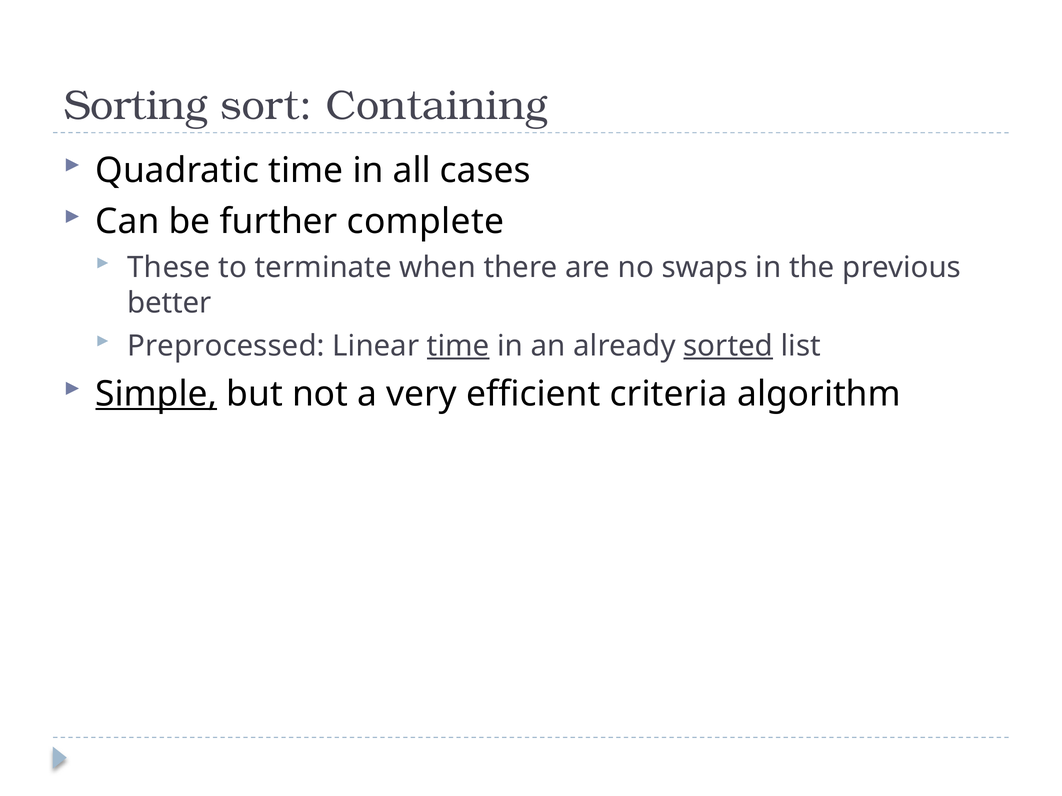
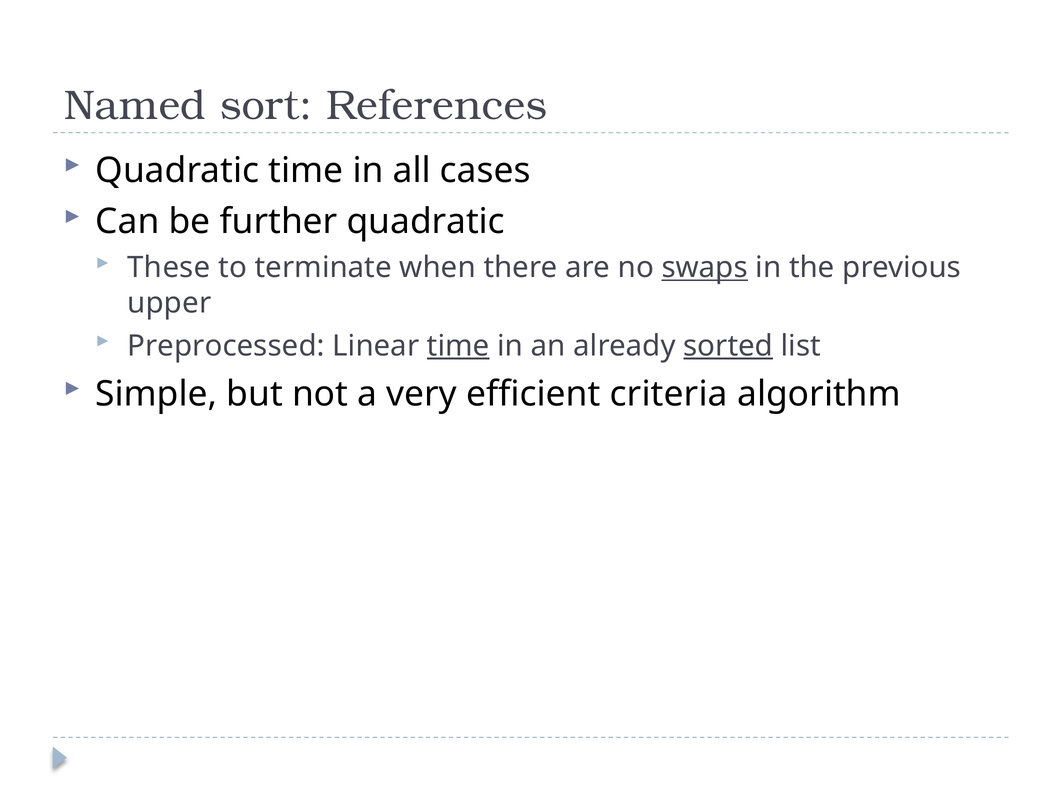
Sorting: Sorting -> Named (135, 106)
Containing: Containing -> References (437, 106)
further complete: complete -> quadratic (426, 222)
swaps underline: none -> present (705, 268)
better: better -> upper (169, 303)
Simple underline: present -> none (156, 394)
